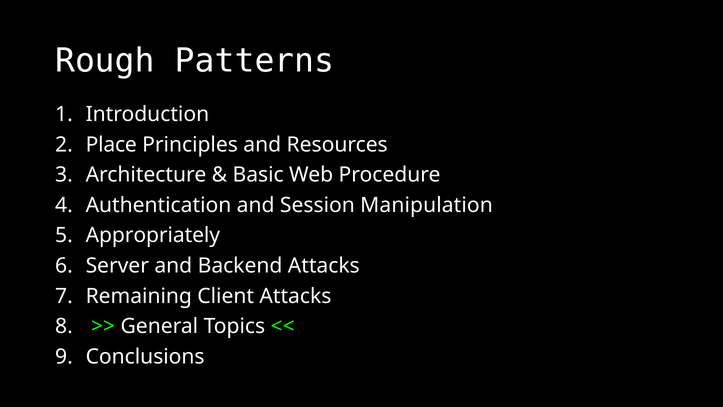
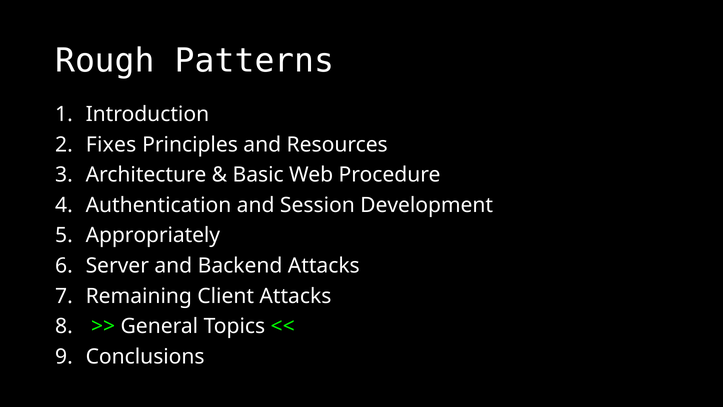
Place: Place -> Fixes (111, 144)
Manipulation: Manipulation -> Development (427, 205)
